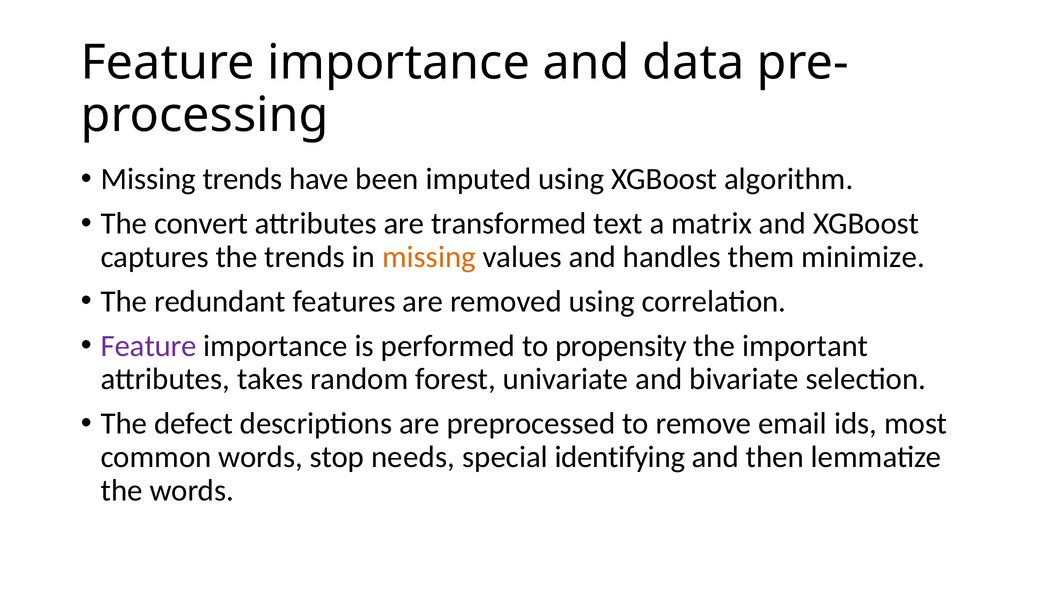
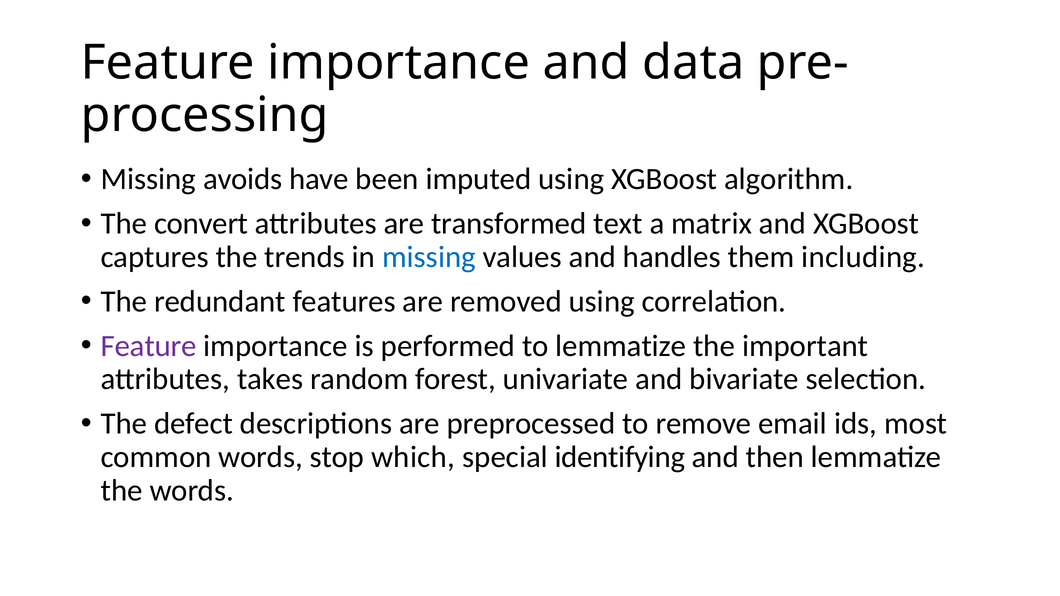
Missing trends: trends -> avoids (243, 179)
missing colour: orange -> blue (429, 257)
minimize: minimize -> including (863, 257)
to propensity: propensity -> lemmatize (621, 346)
needs: needs -> which (413, 457)
